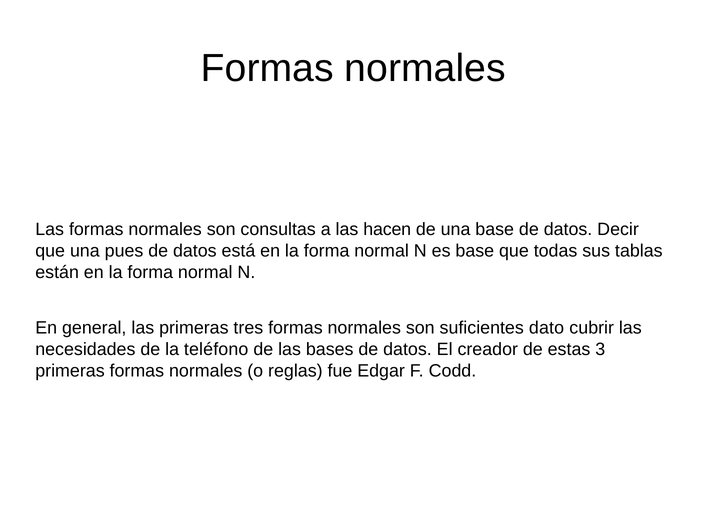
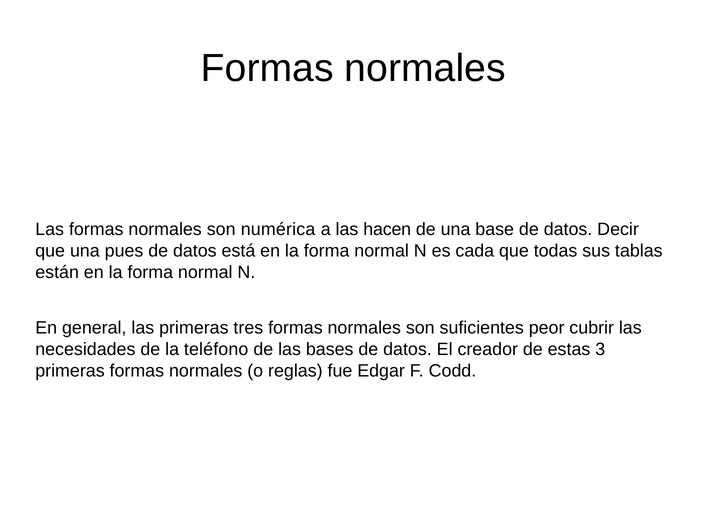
consultas: consultas -> numérica (278, 230)
es base: base -> cada (475, 251)
dato: dato -> peor (547, 328)
